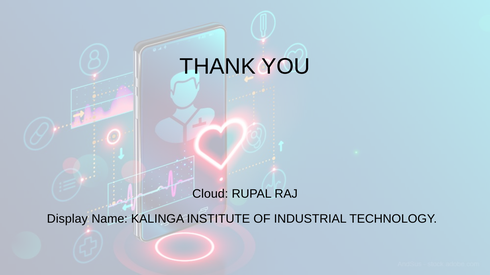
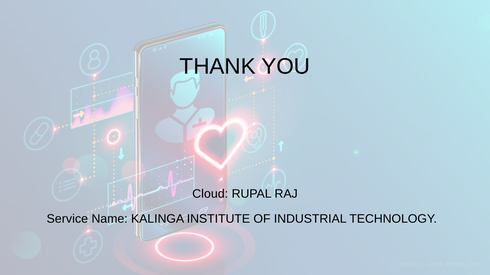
Display: Display -> Service (67, 219)
